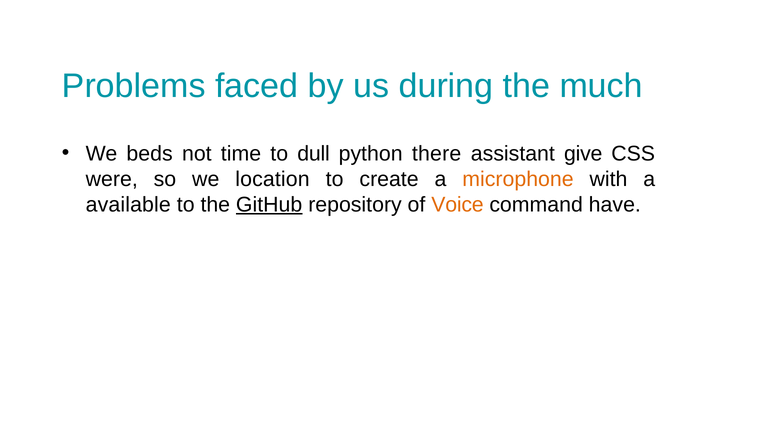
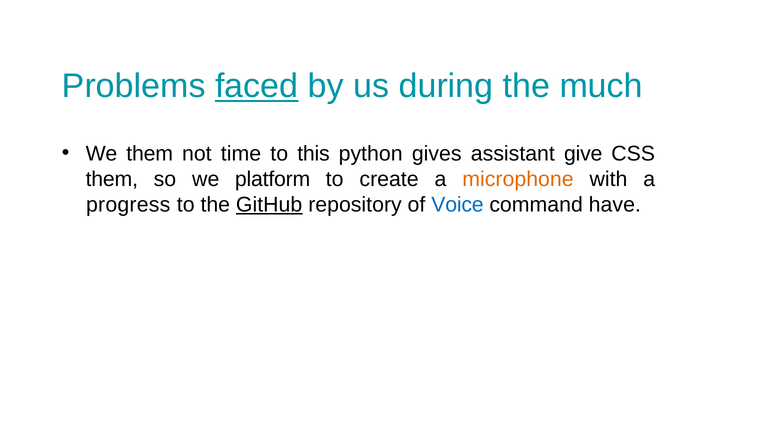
faced underline: none -> present (257, 86)
We beds: beds -> them (150, 154)
dull: dull -> this (314, 154)
there: there -> gives (437, 154)
were: were -> them (112, 179)
location: location -> platform (273, 179)
available: available -> progress (128, 205)
Voice colour: orange -> blue (457, 205)
